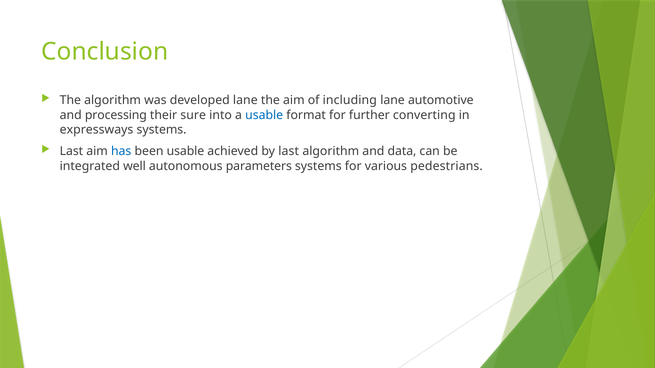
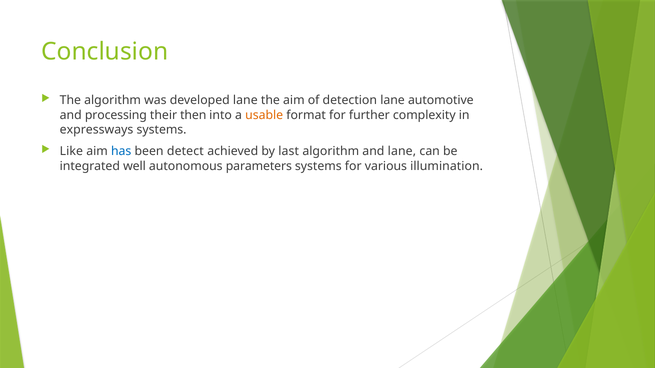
including: including -> detection (350, 100)
sure: sure -> then (193, 115)
usable colour: blue -> orange (264, 115)
converting: converting -> complexity (424, 115)
Last: Last -> Like (71, 151)
been usable: usable -> detect (185, 151)
and data: data -> lane (402, 151)
pedestrians: pedestrians -> illumination (447, 166)
